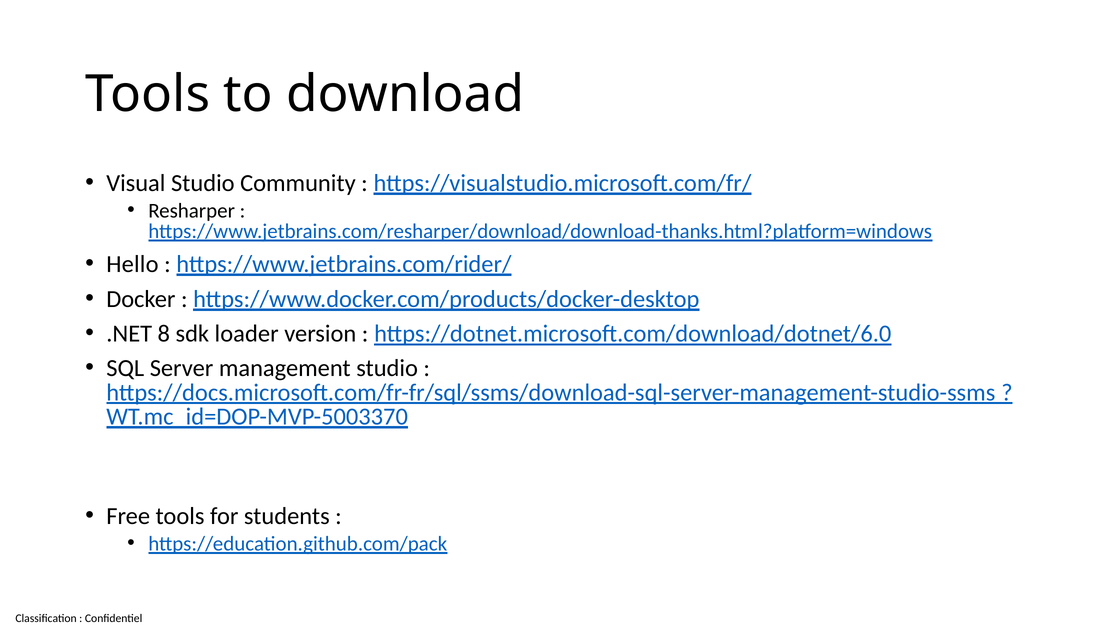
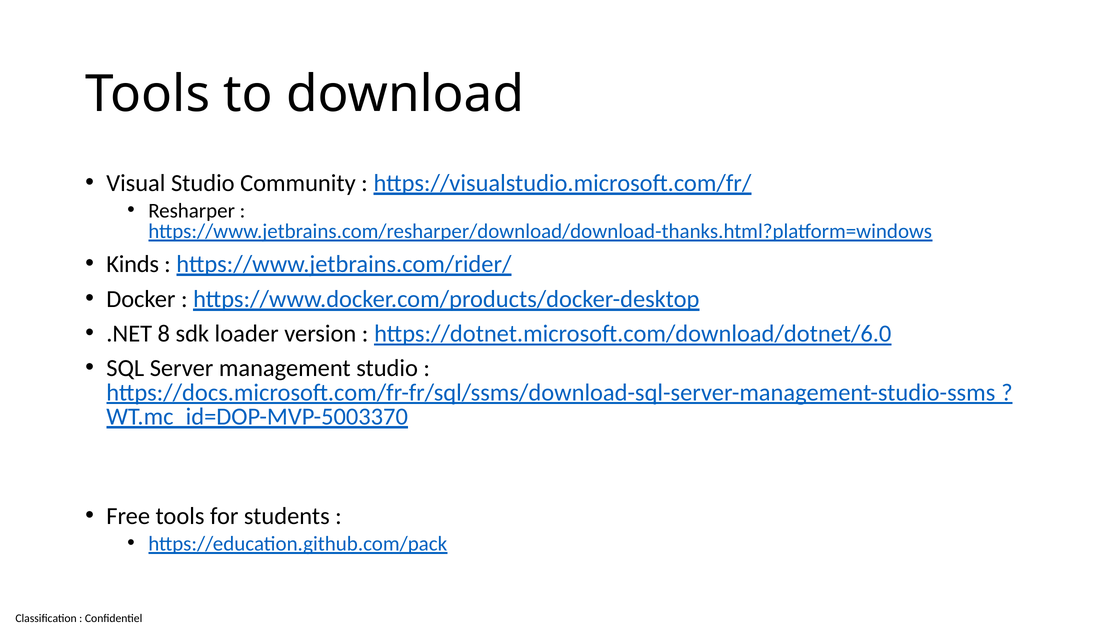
Hello: Hello -> Kinds (133, 264)
